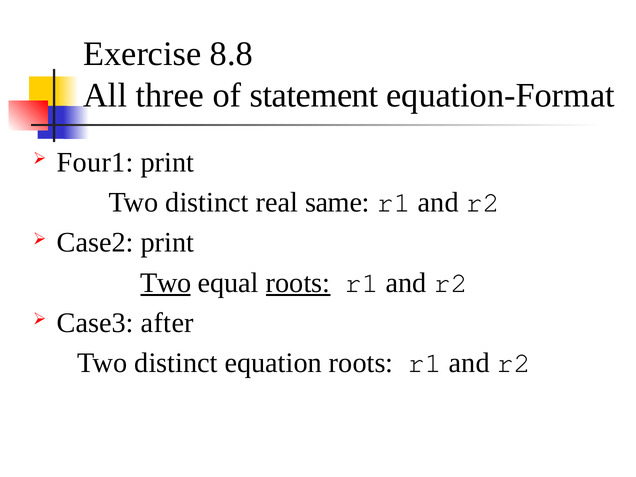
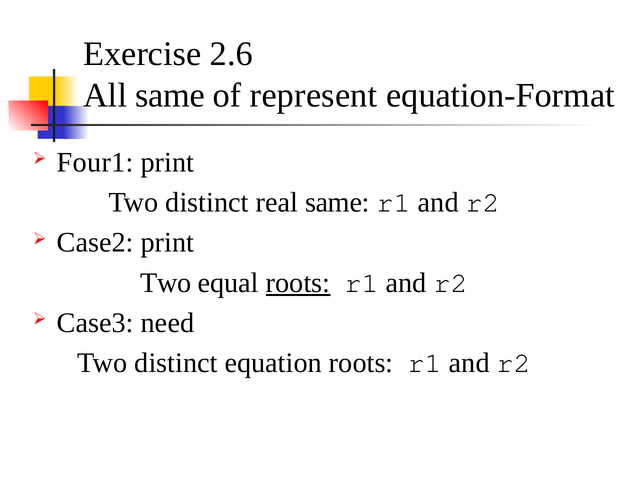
8.8: 8.8 -> 2.6 (231, 54)
All three: three -> same (170, 95)
statement: statement -> represent (314, 95)
Two underline: present -> none (166, 283)
after: after -> need (168, 323)
